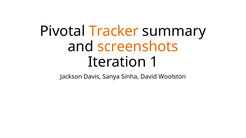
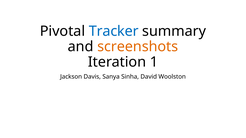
Tracker colour: orange -> blue (114, 31)
